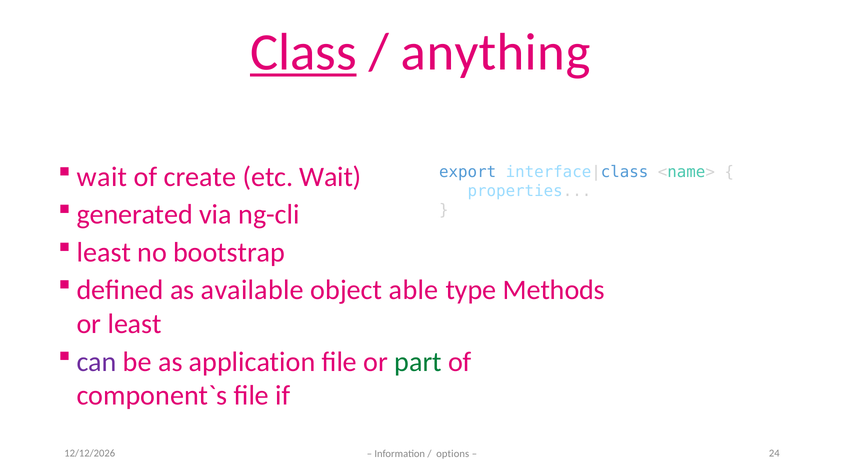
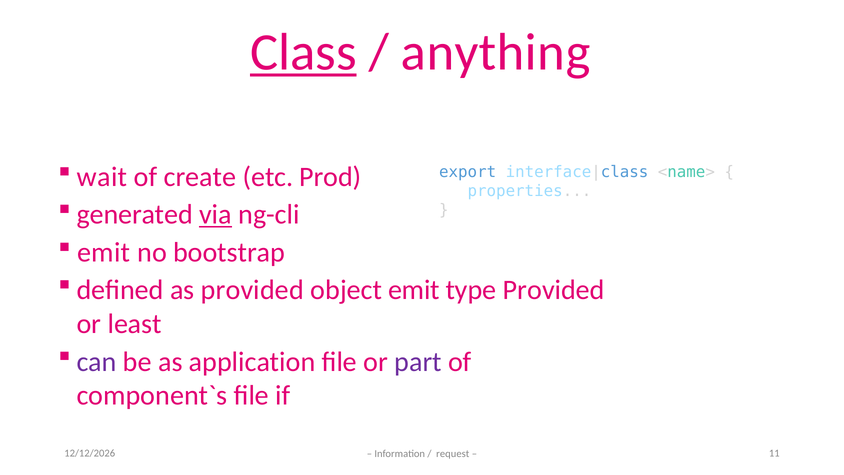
etc Wait: Wait -> Prod (330, 177)
via underline: none -> present (216, 215)
least: least -> emit (104, 252)
as available: available -> provided (252, 290)
object able: able -> emit (414, 290)
type Methods: Methods -> Provided (554, 290)
part colour: green -> purple (418, 362)
options: options -> request (453, 453)
24: 24 -> 11 (774, 453)
